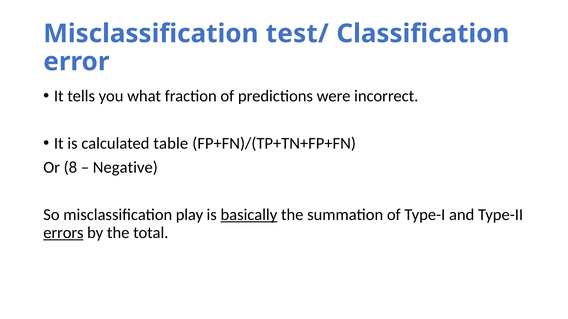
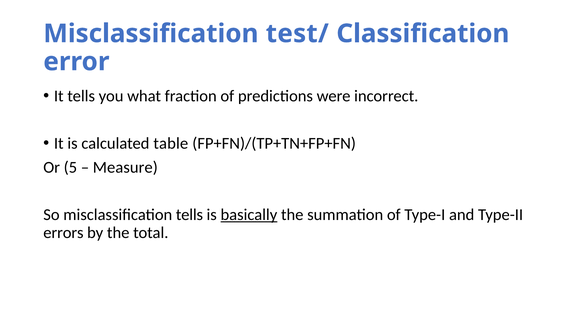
8: 8 -> 5 (70, 167)
Negative: Negative -> Measure (125, 167)
misclassification play: play -> tells (189, 215)
errors underline: present -> none (63, 233)
